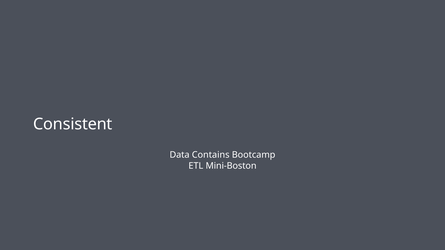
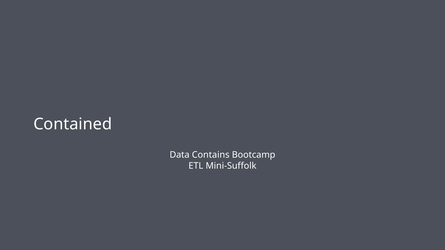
Consistent: Consistent -> Contained (73, 124)
Mini-Boston: Mini-Boston -> Mini-Suffolk (231, 166)
